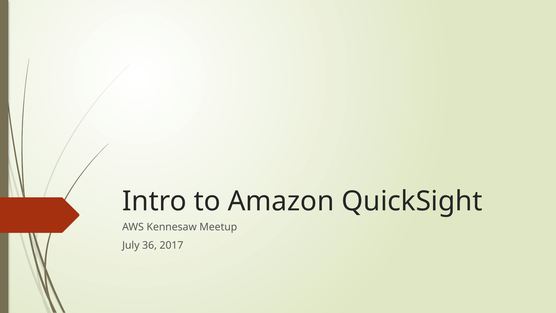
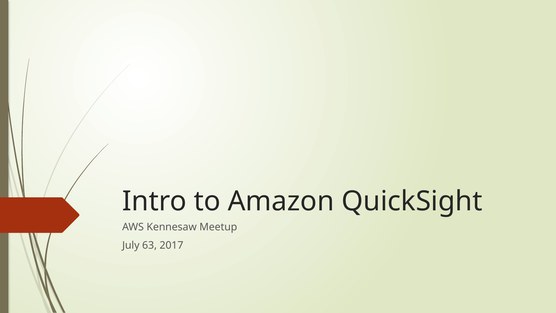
36: 36 -> 63 (150, 245)
